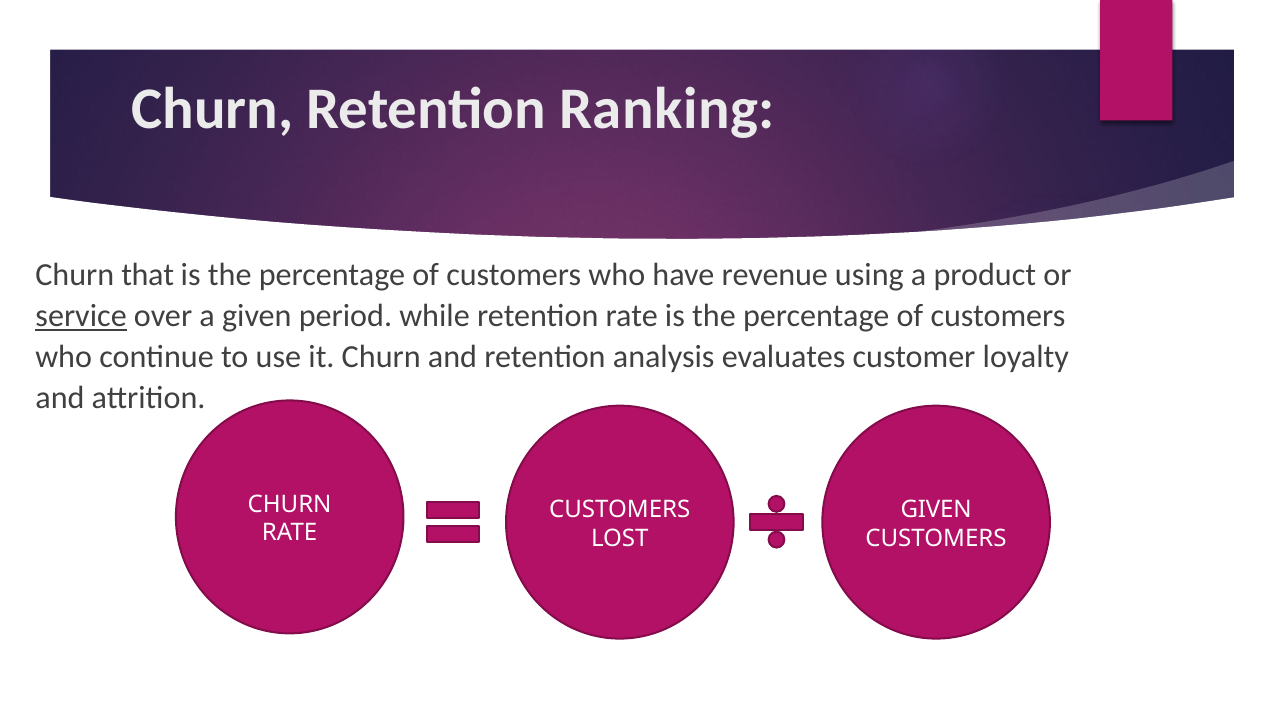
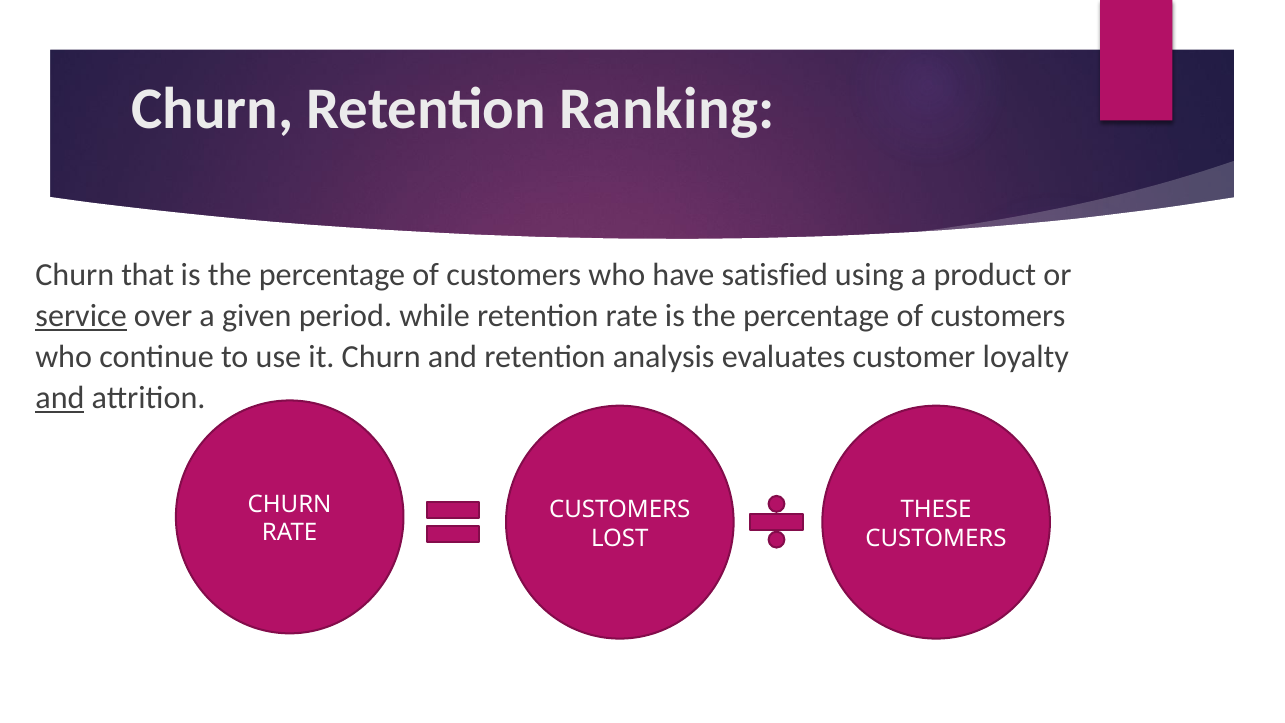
revenue: revenue -> satisfied (775, 275)
and underline: none -> present (60, 398)
GIVEN: GIVEN -> THESE (936, 509)
